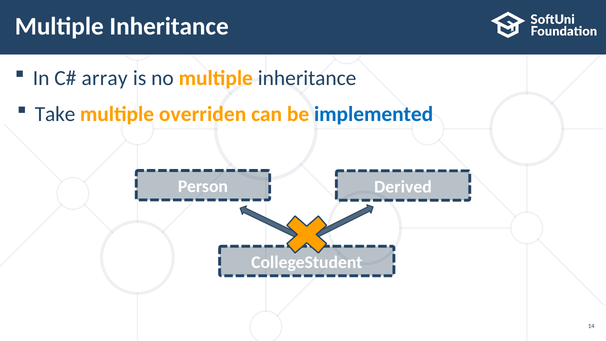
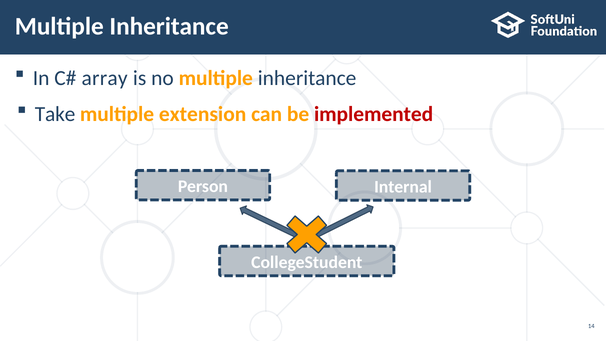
overriden: overriden -> extension (203, 114)
implemented colour: blue -> red (374, 114)
Derived: Derived -> Internal (403, 187)
